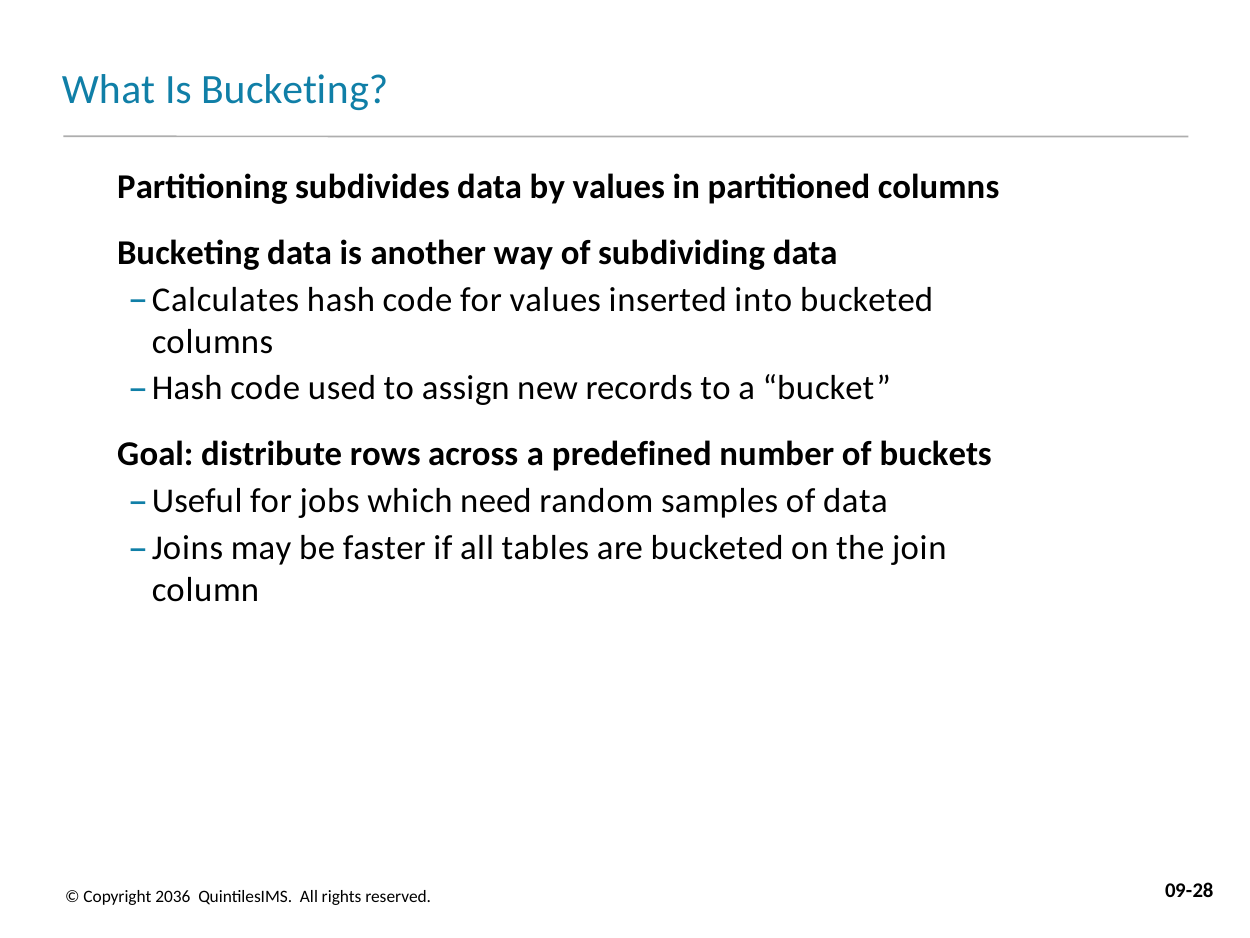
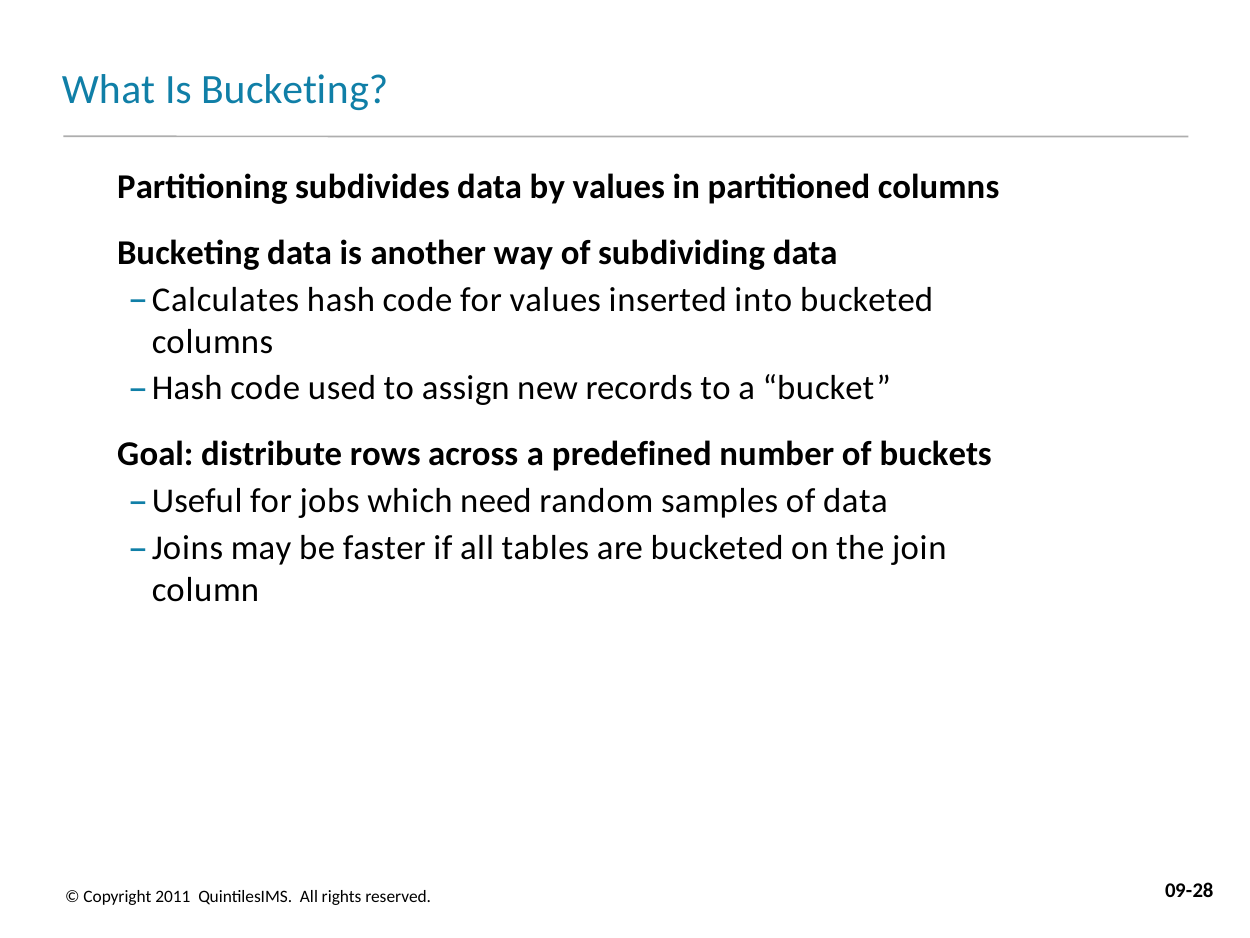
2036: 2036 -> 2011 (173, 897)
